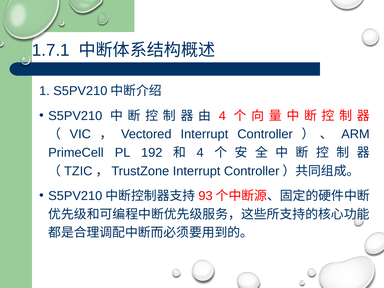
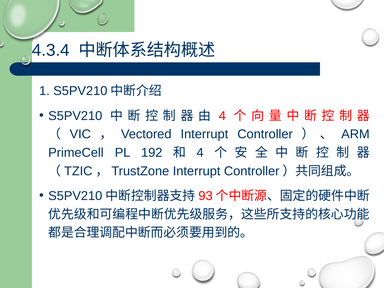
1.7.1: 1.7.1 -> 4.3.4 (51, 50)
